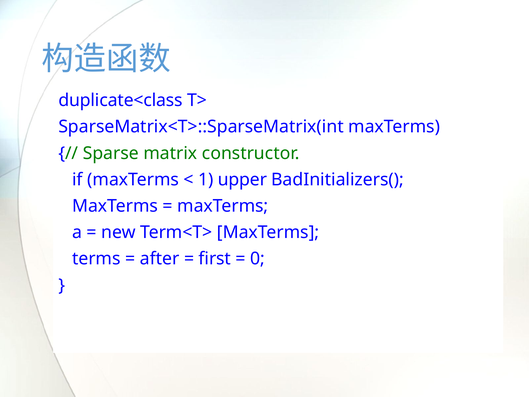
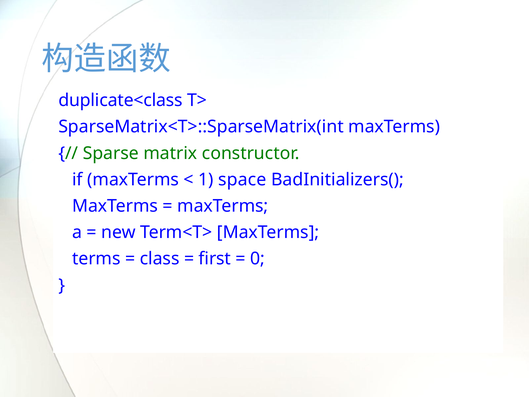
upper: upper -> space (242, 179)
after: after -> class (160, 259)
